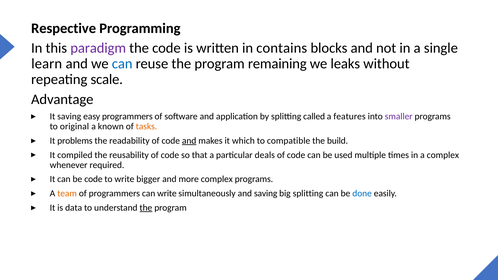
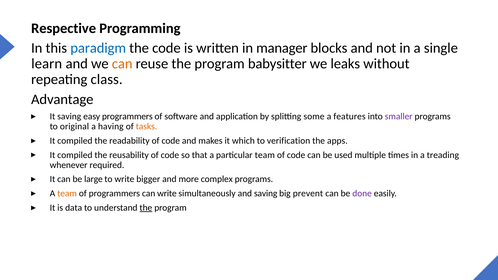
paradigm colour: purple -> blue (98, 48)
contains: contains -> manager (282, 48)
can colour: blue -> orange (122, 64)
remaining: remaining -> babysitter (277, 64)
scale: scale -> class (107, 80)
called: called -> some (314, 116)
known: known -> having (111, 127)
problems: problems -> compiled (75, 141)
and underline: present -> none (189, 141)
compatible: compatible -> verification (289, 141)
build: build -> apps (337, 141)
particular deals: deals -> team (265, 155)
a complex: complex -> treading (443, 155)
be code: code -> large (93, 179)
big splitting: splitting -> prevent (308, 194)
done colour: blue -> purple (362, 194)
